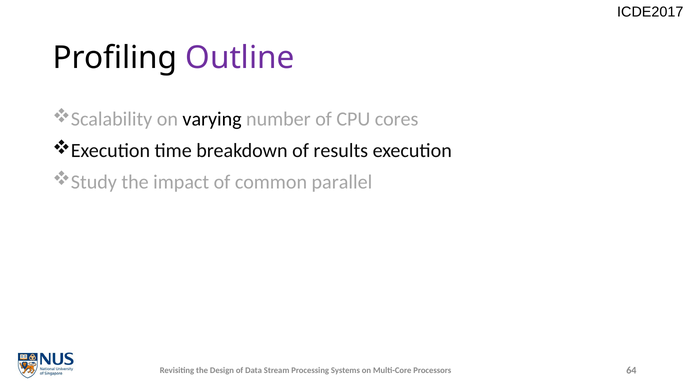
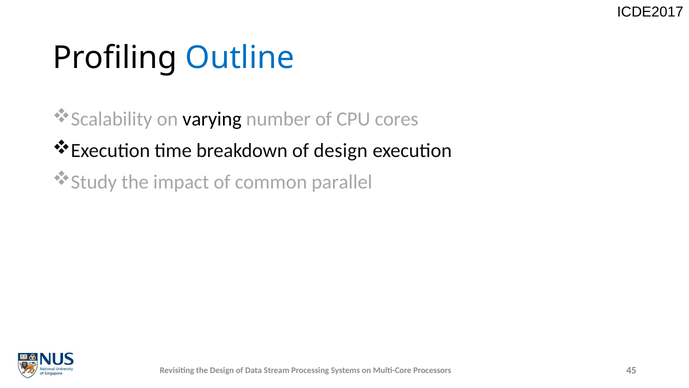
Outline colour: purple -> blue (240, 58)
of results: results -> design (341, 151)
64: 64 -> 45 (631, 370)
